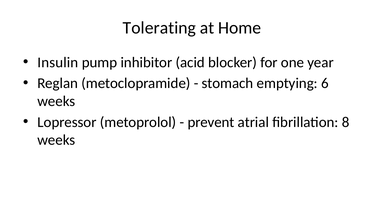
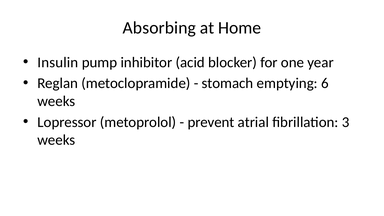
Tolerating: Tolerating -> Absorbing (159, 28)
8: 8 -> 3 (346, 122)
